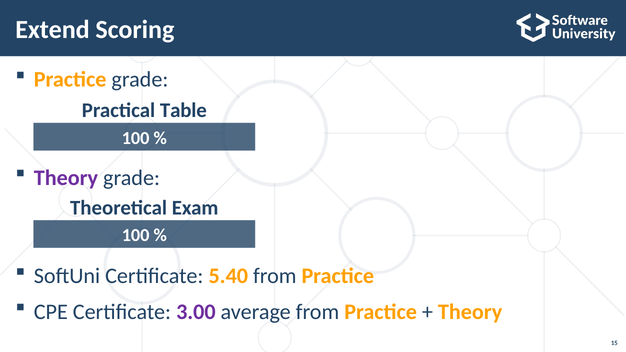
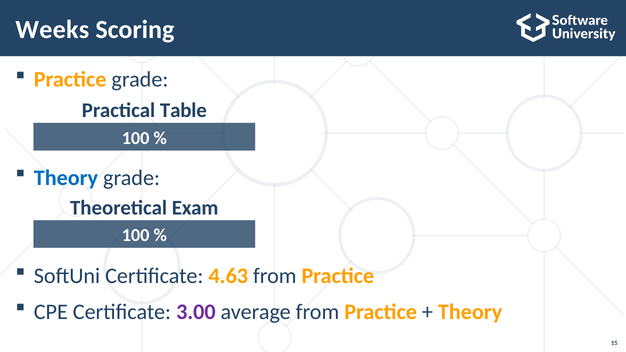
Extend: Extend -> Weeks (52, 30)
Theory colour: purple -> blue (66, 178)
5.40: 5.40 -> 4.63 (228, 276)
